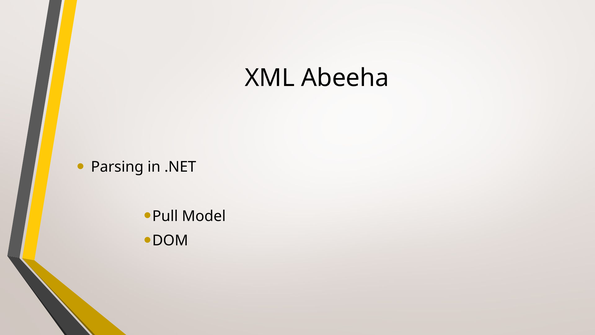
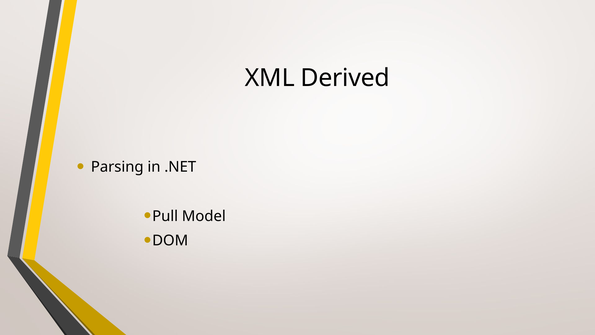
Abeeha: Abeeha -> Derived (345, 78)
